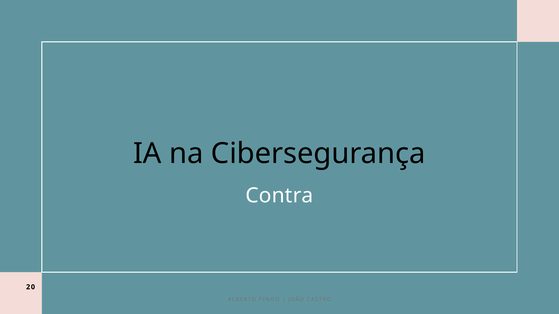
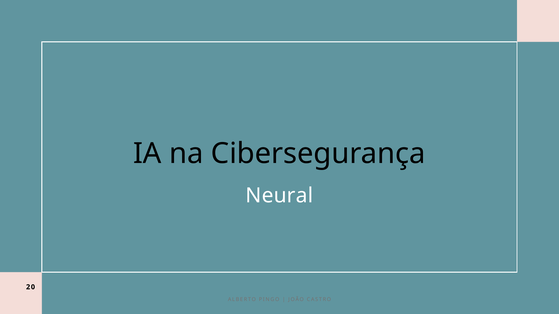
Contra: Contra -> Neural (279, 196)
